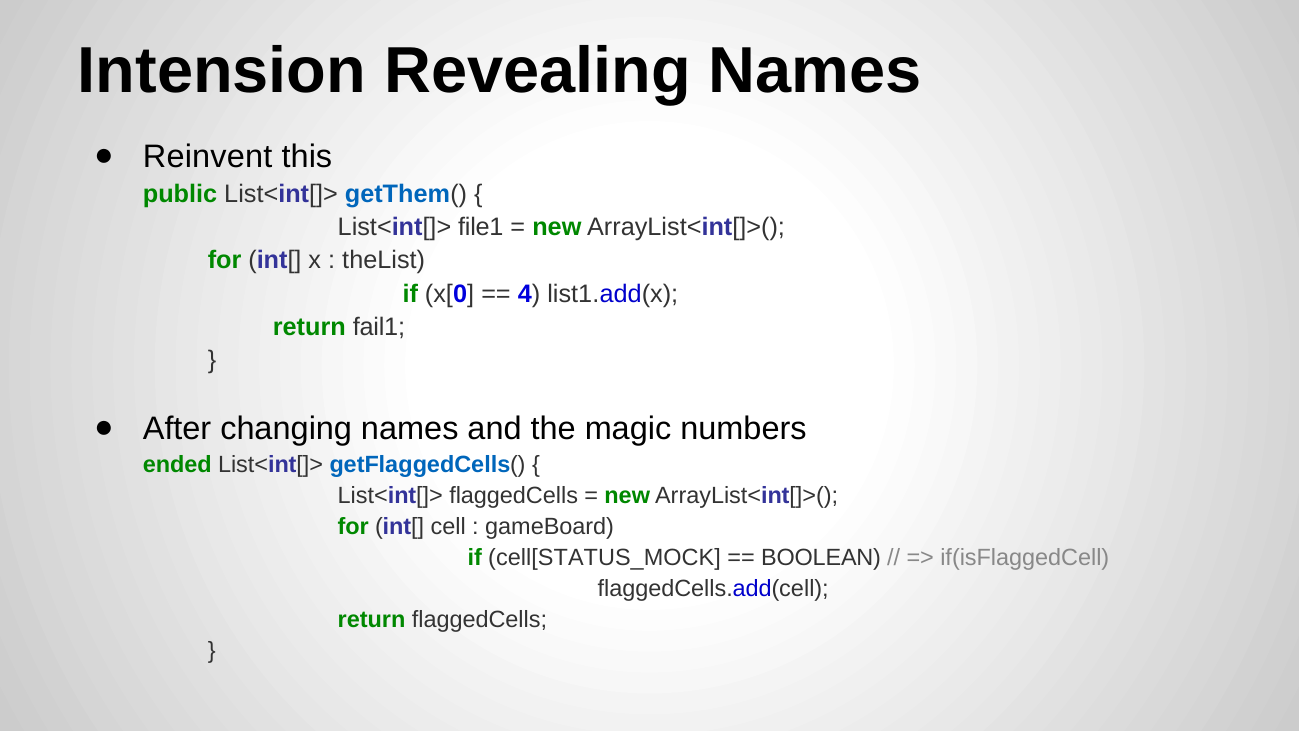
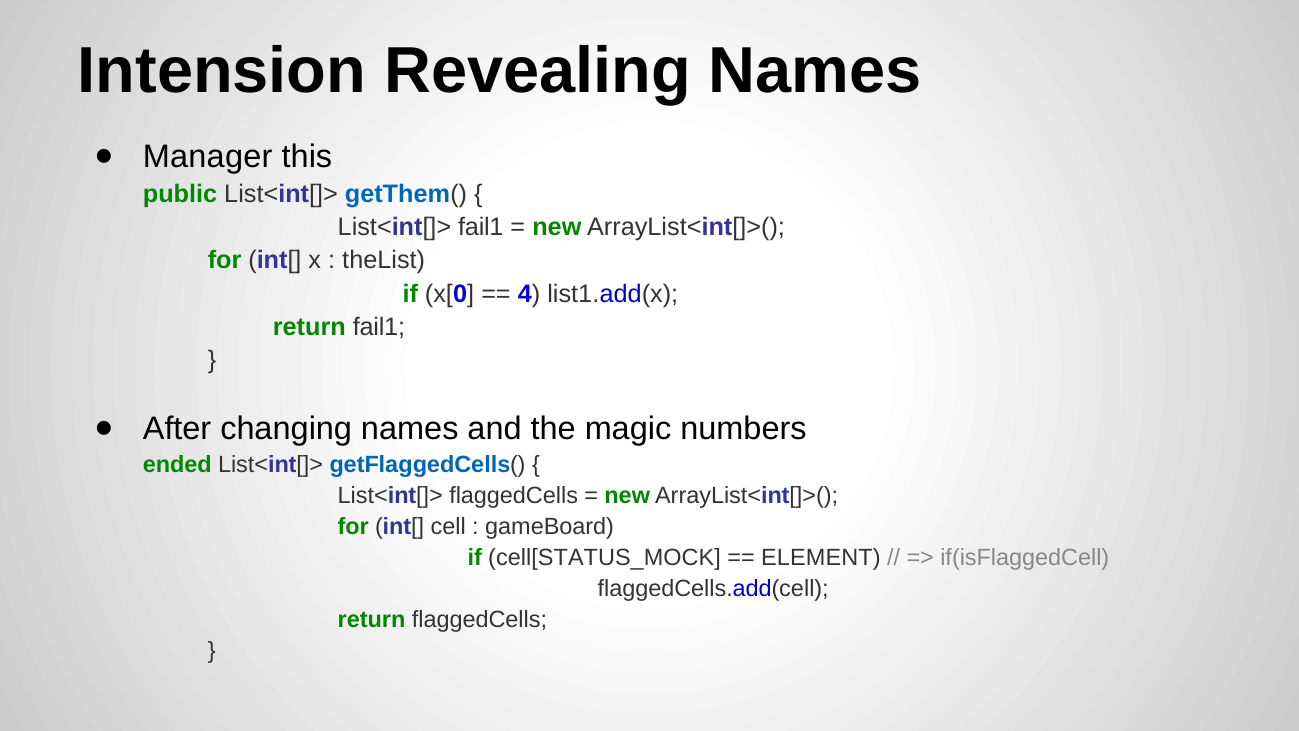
Reinvent: Reinvent -> Manager (208, 156)
List<int[]> file1: file1 -> fail1 (481, 227)
BOOLEAN: BOOLEAN -> ELEMENT (821, 558)
